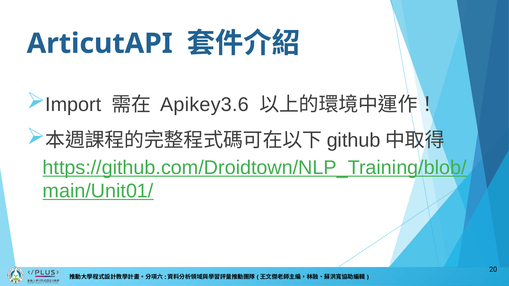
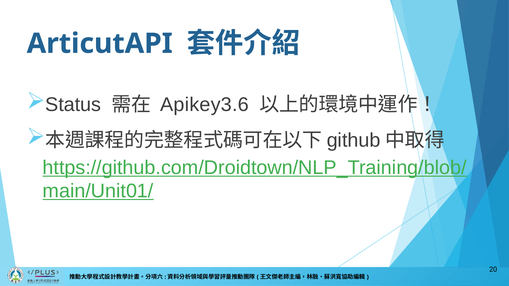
Import: Import -> Status (73, 105)
